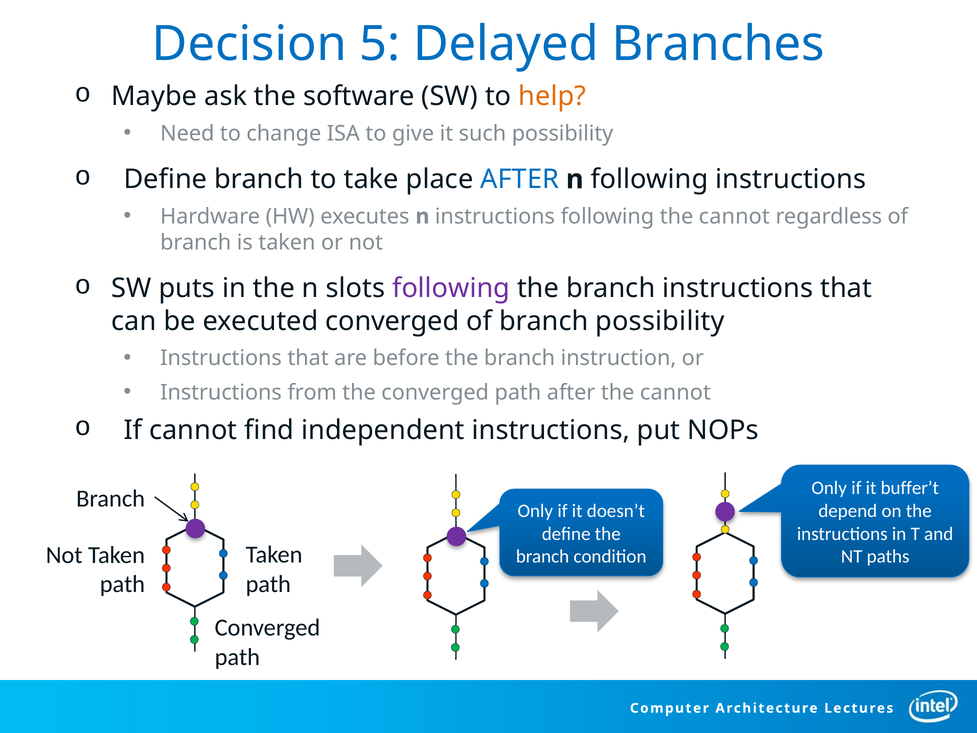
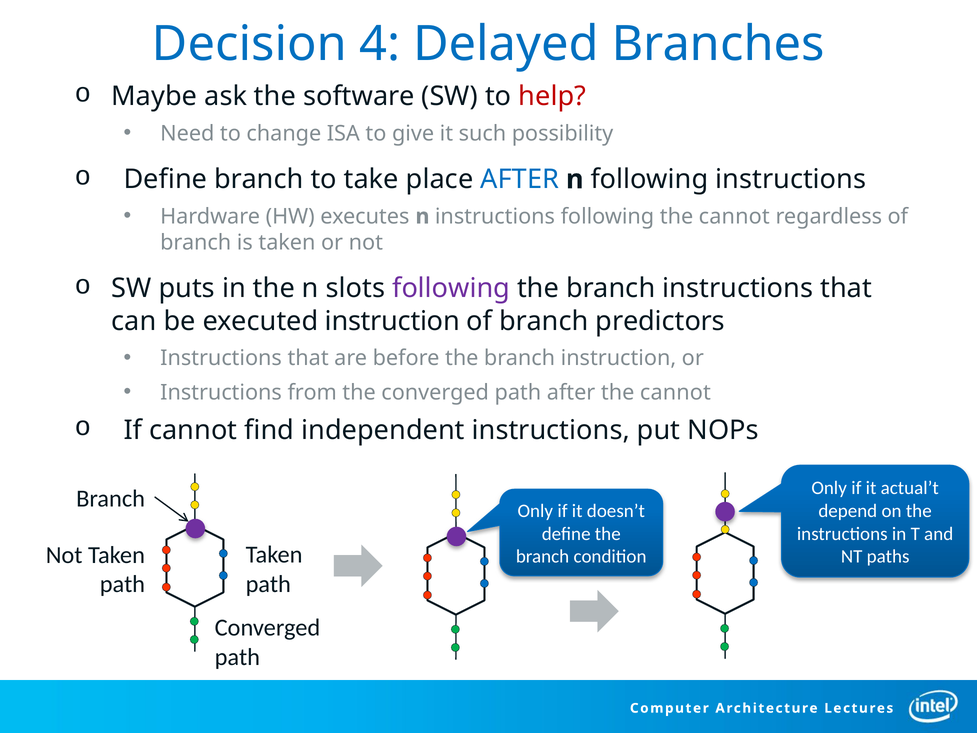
5: 5 -> 4 (380, 44)
help colour: orange -> red (552, 96)
executed converged: converged -> instruction (392, 321)
branch possibility: possibility -> predictors (660, 321)
buffer’t: buffer’t -> actual’t (910, 488)
